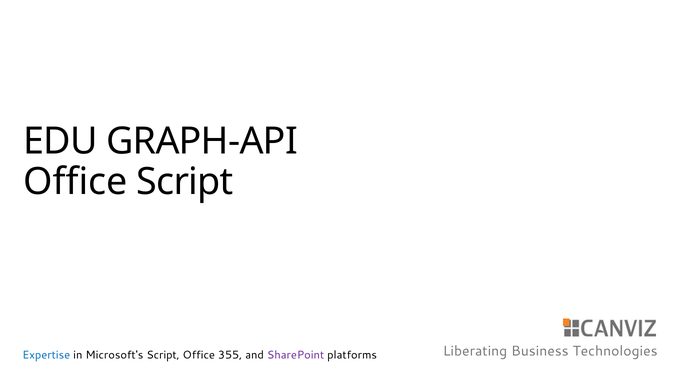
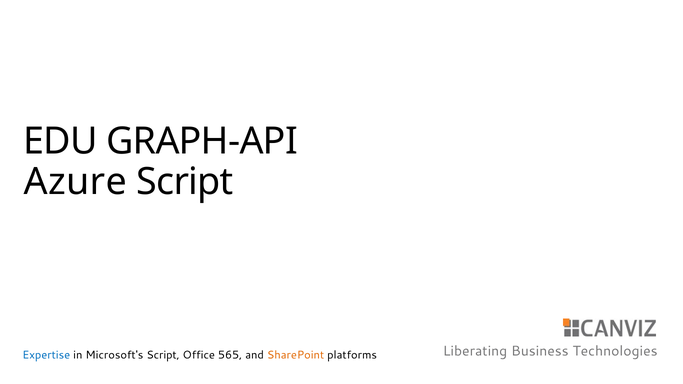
Office: Office -> Azure (75, 182)
355: 355 -> 565 (230, 355)
SharePoint colour: purple -> orange (296, 355)
